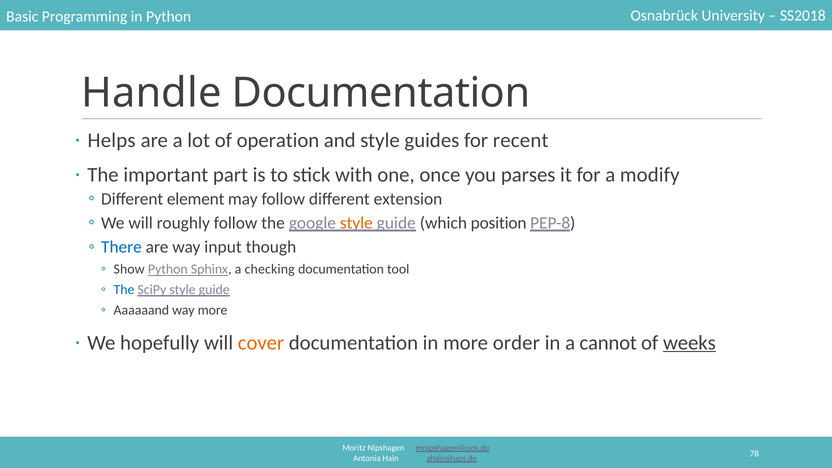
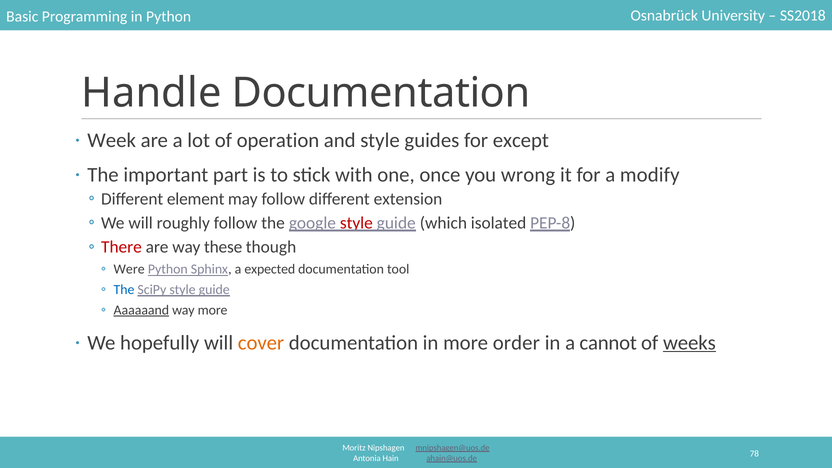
Helps: Helps -> Week (112, 140)
recent: recent -> except (521, 140)
parses: parses -> wrong (528, 175)
style colour: orange -> red (356, 223)
position: position -> isolated (499, 223)
There colour: blue -> red (121, 247)
input: input -> these (223, 247)
Show: Show -> Were (129, 269)
checking: checking -> expected (270, 269)
Aaaaaand underline: none -> present (141, 310)
